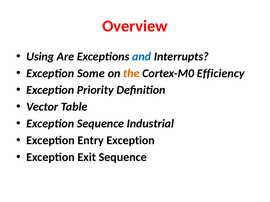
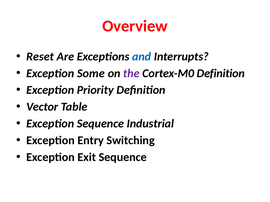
Using: Using -> Reset (40, 57)
the colour: orange -> purple (131, 73)
Cortex-M0 Efficiency: Efficiency -> Definition (221, 73)
Entry Exception: Exception -> Switching (131, 141)
